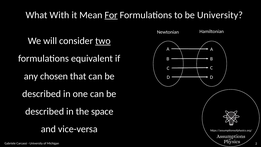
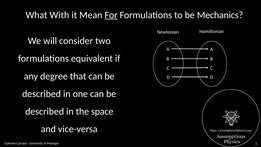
be University: University -> Mechanics (220, 15)
two underline: present -> none (103, 41)
chosen: chosen -> degree (54, 76)
